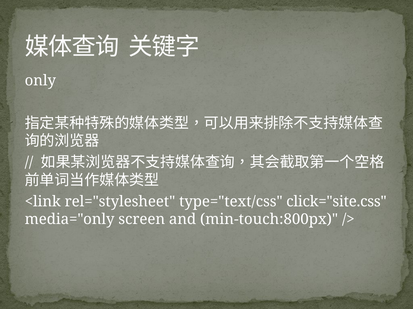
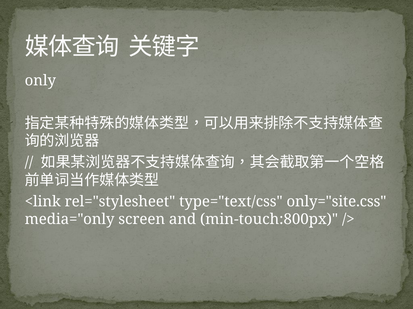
click="site.css: click="site.css -> only="site.css (336, 202)
